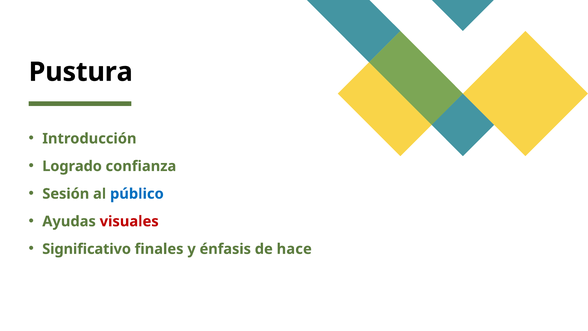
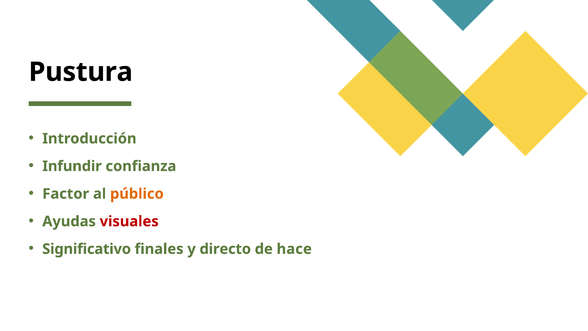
Logrado: Logrado -> Infundir (72, 166)
Sesión: Sesión -> Factor (66, 194)
público colour: blue -> orange (137, 194)
énfasis: énfasis -> directo (225, 249)
